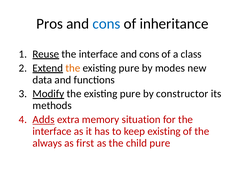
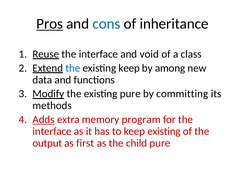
Pros underline: none -> present (50, 24)
cons: cons -> void (149, 54)
the colour: orange -> blue (73, 68)
pure: pure -> keep (129, 68)
modes: modes -> among (170, 68)
constructor: constructor -> committing (182, 94)
situation: situation -> program (141, 119)
always: always -> output (47, 143)
